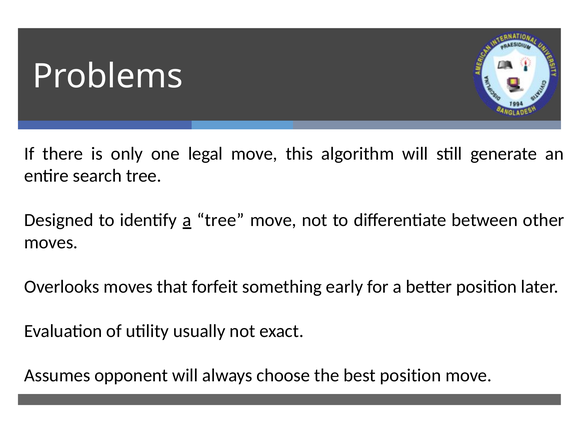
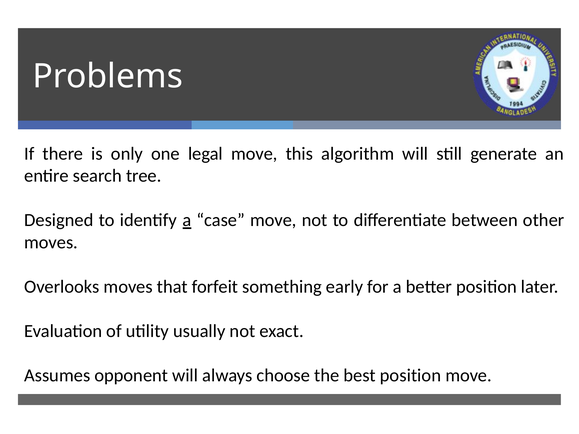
a tree: tree -> case (221, 220)
